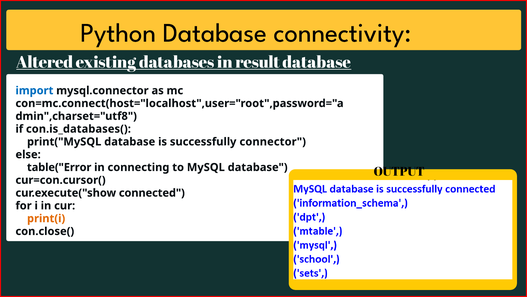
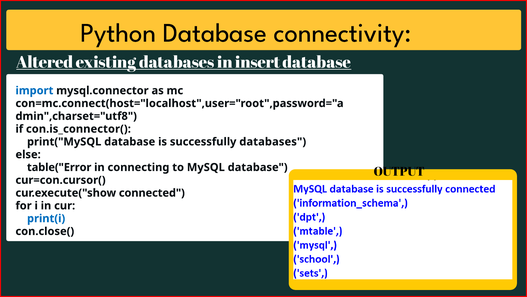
result: result -> insert (258, 62)
con.is_databases(: con.is_databases( -> con.is_connector( (78, 129)
successfully connector: connector -> databases (273, 141)
print(i colour: orange -> blue (46, 218)
